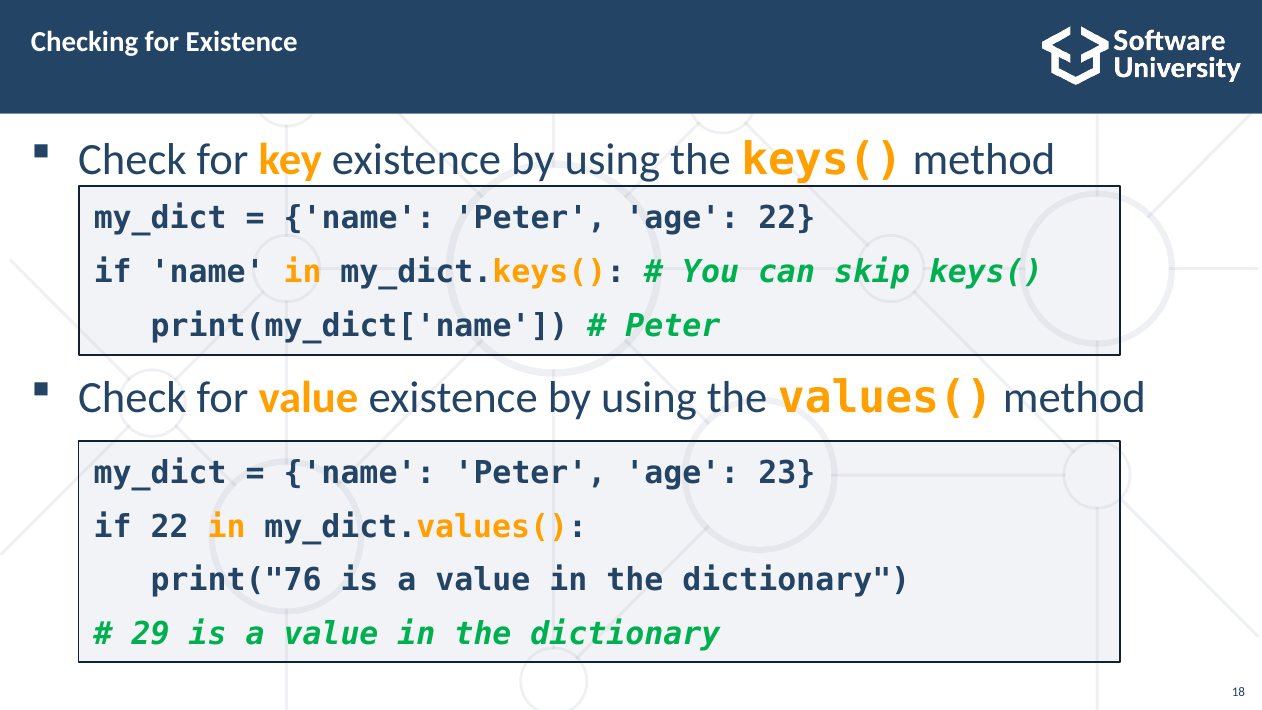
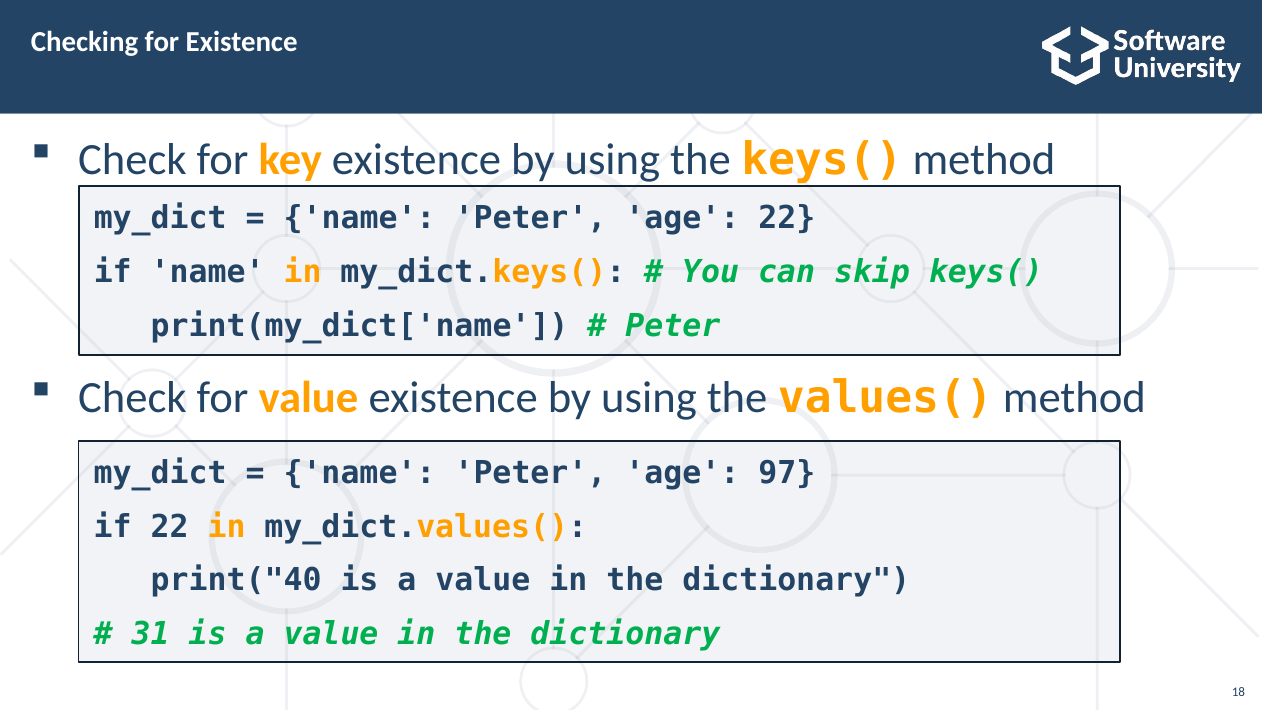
23: 23 -> 97 (787, 473)
print("76: print("76 -> print("40 (236, 580)
29: 29 -> 31 (151, 634)
